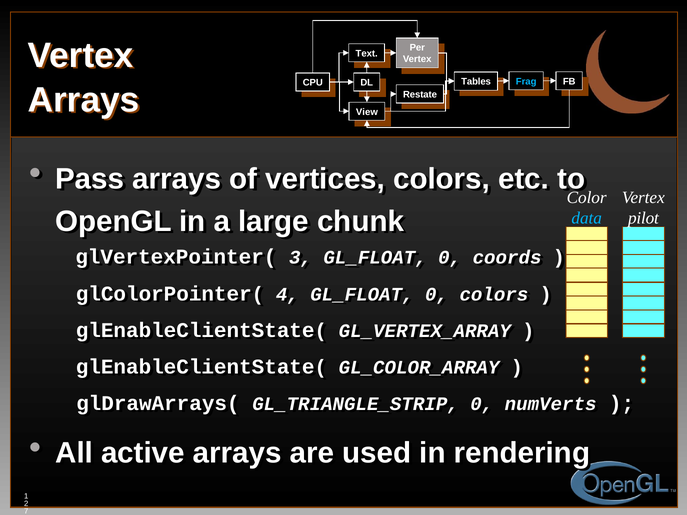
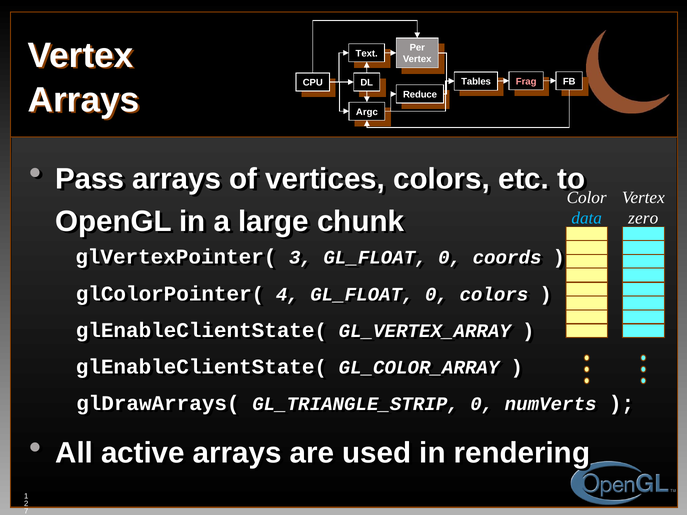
Frag colour: light blue -> pink (526, 81)
Restate: Restate -> Reduce (420, 95)
View: View -> Argc (367, 112)
pilot: pilot -> zero (643, 218)
